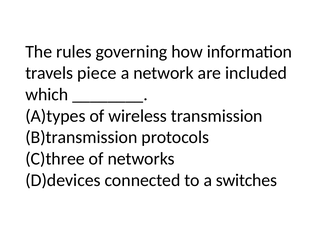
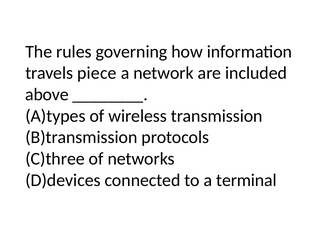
which: which -> above (47, 94)
switches: switches -> terminal (246, 180)
